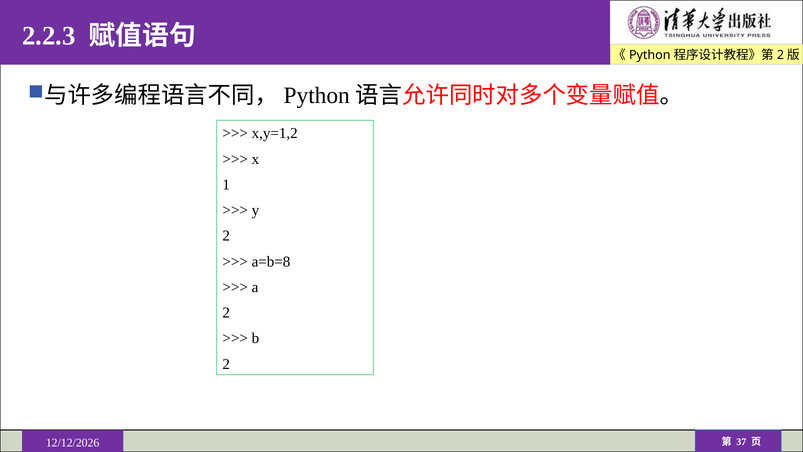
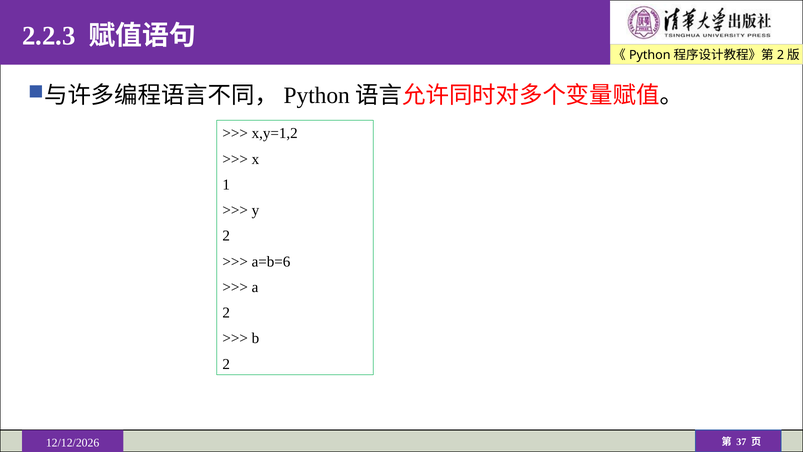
a=b=8: a=b=8 -> a=b=6 (271, 261)
